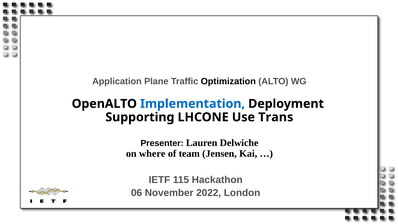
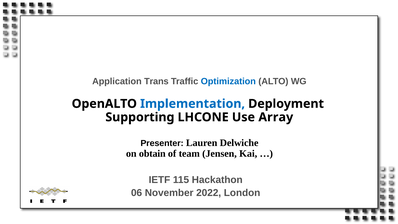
Plane: Plane -> Trans (156, 81)
Optimization colour: black -> blue (228, 81)
Trans: Trans -> Array (276, 117)
where: where -> obtain (152, 153)
